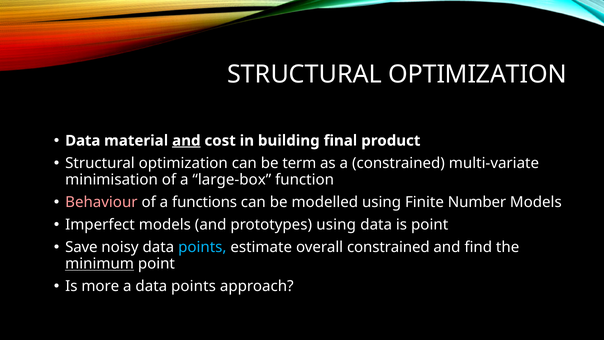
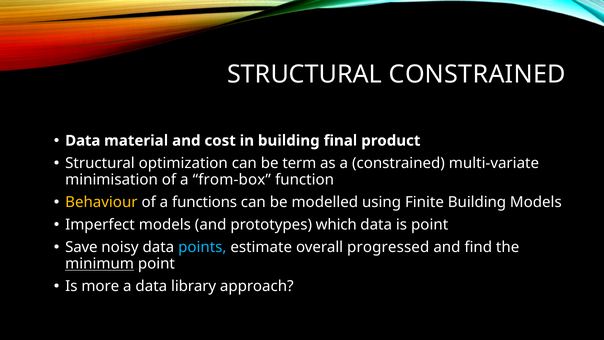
OPTIMIZATION: OPTIMIZATION -> CONSTRAINED (477, 74)
and underline: present -> none (186, 141)
large-box: large-box -> from-box (232, 179)
Behaviour colour: pink -> yellow (101, 202)
Finite Number: Number -> Building (477, 202)
prototypes using: using -> which (336, 225)
overall constrained: constrained -> progressed (388, 247)
a data points: points -> library (194, 286)
